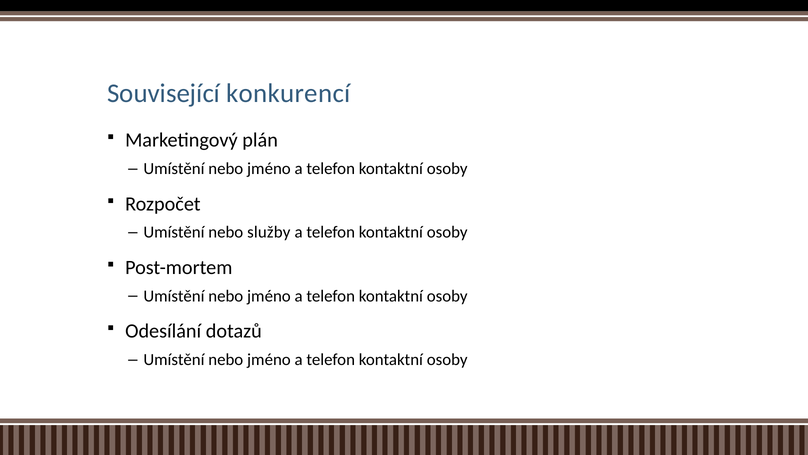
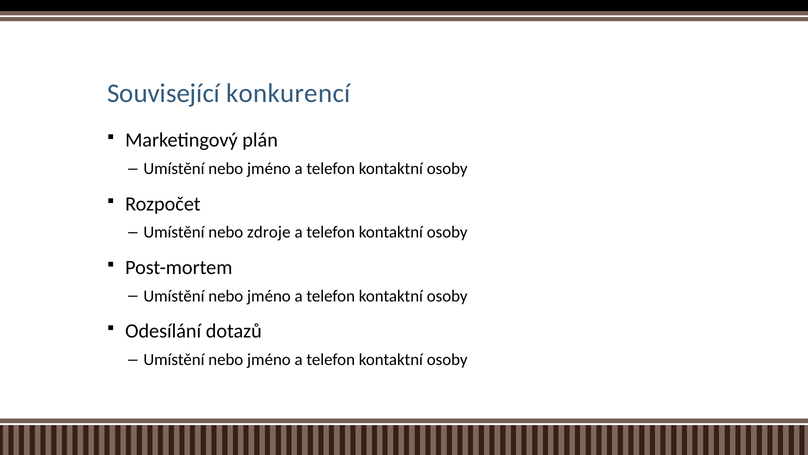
služby: služby -> zdroje (269, 232)
